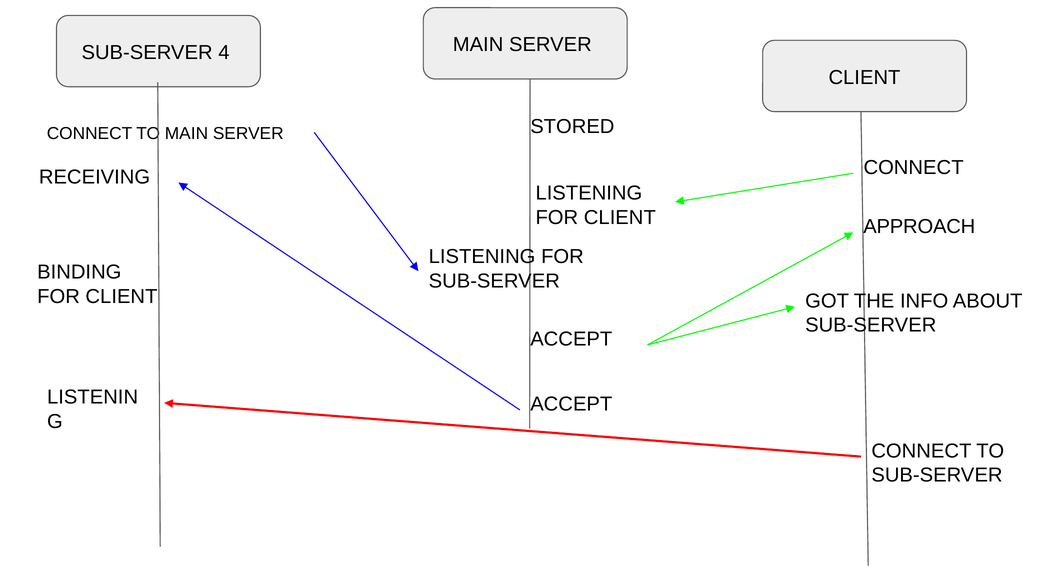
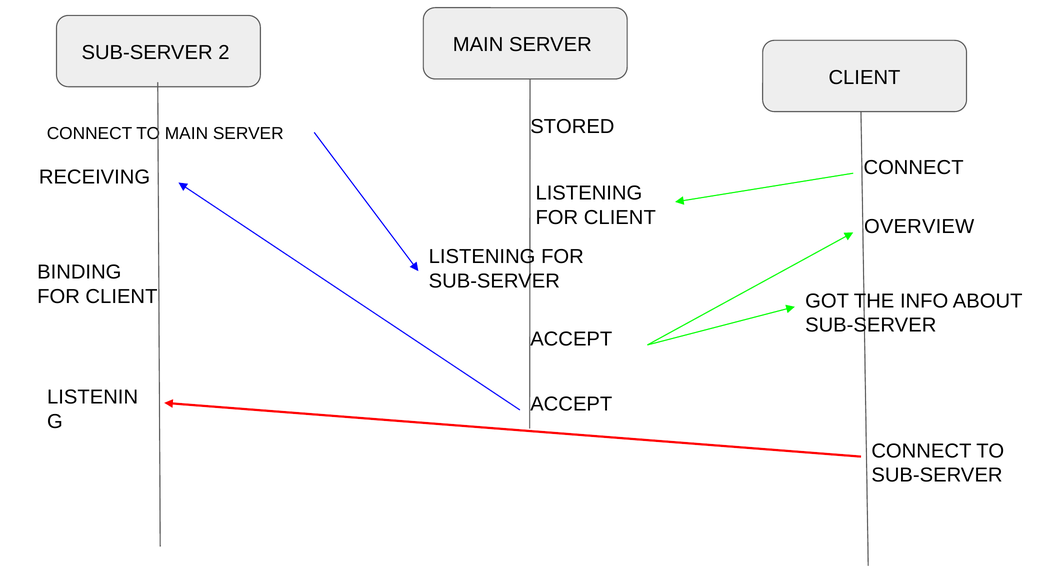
4: 4 -> 2 (224, 53)
APPROACH: APPROACH -> OVERVIEW (919, 227)
